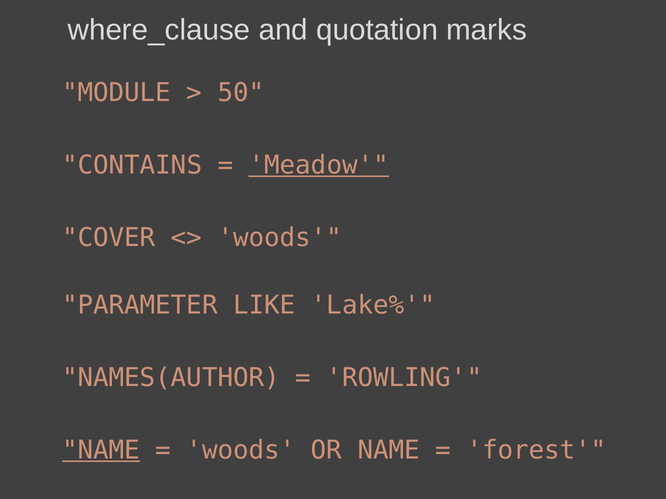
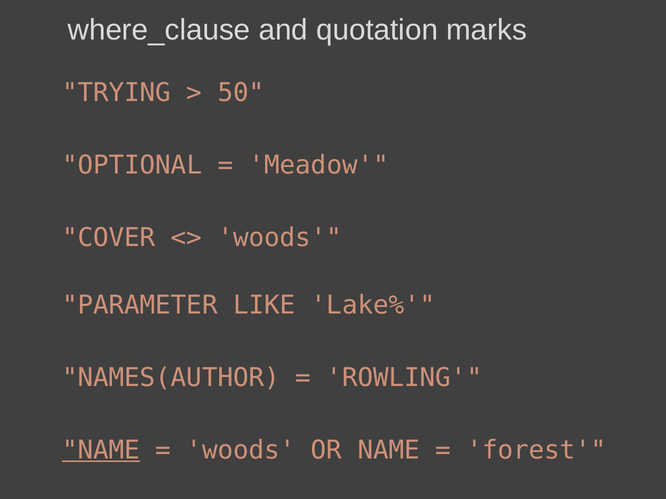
MODULE: MODULE -> TRYING (116, 93)
CONTAINS: CONTAINS -> OPTIONAL (132, 165)
Meadow underline: present -> none (319, 165)
